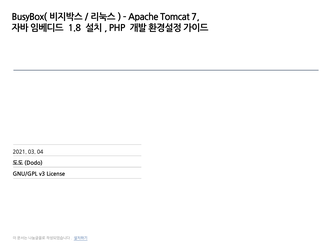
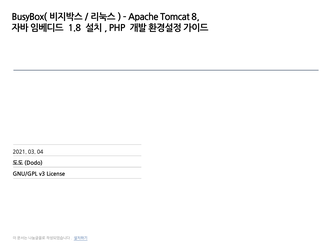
7: 7 -> 8 (195, 17)
